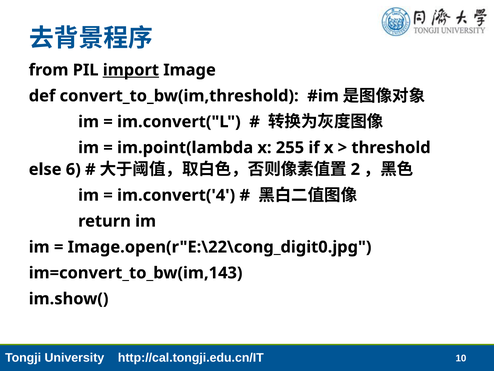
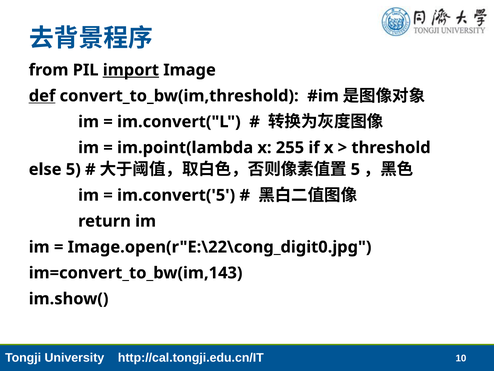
def underline: none -> present (42, 96)
else 6: 6 -> 5 (73, 169)
2: 2 -> 5 (355, 169)
im.convert('4: im.convert('4 -> im.convert('5 (176, 195)
